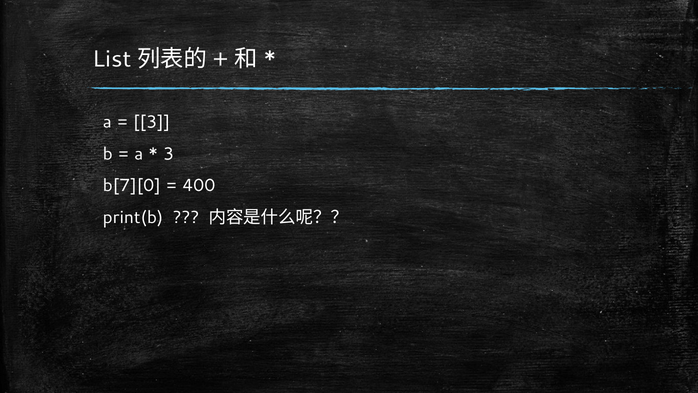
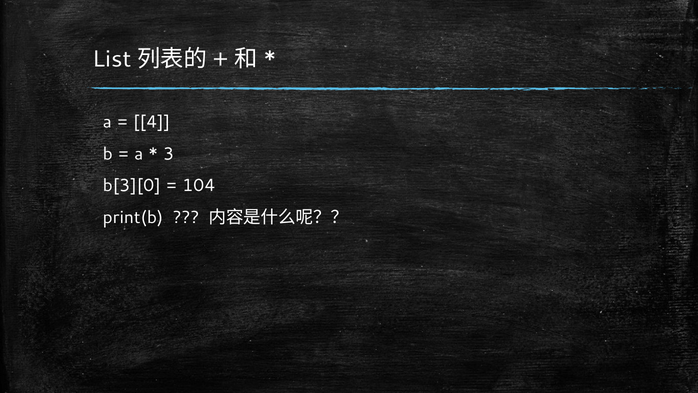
3: 3 -> 4 (152, 122)
b[7][0: b[7][0 -> b[3][0 (132, 186)
400: 400 -> 104 (199, 186)
